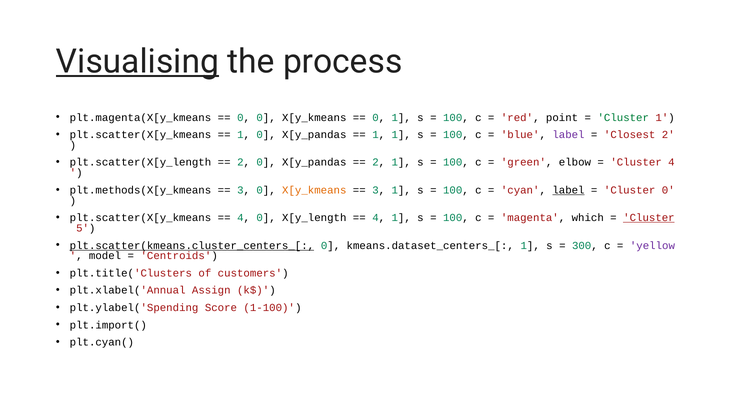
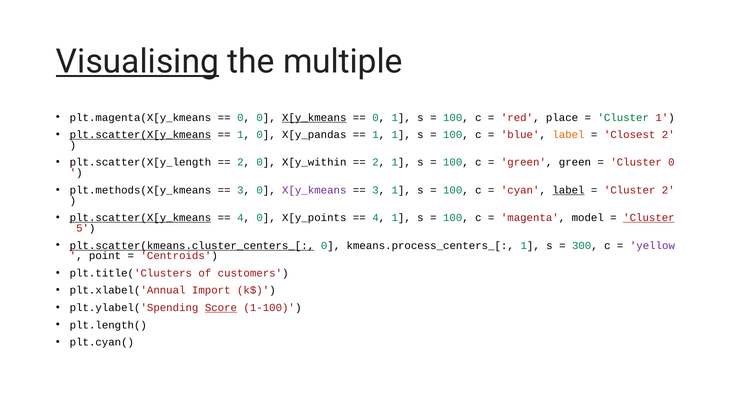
process: process -> multiple (343, 62)
X[y_kmeans underline: none -> present (314, 117)
point: point -> place (562, 117)
plt.scatter(X[y_kmeans underline: none -> present (140, 135)
label colour: purple -> orange (568, 135)
2 0 X[y_pandas: X[y_pandas -> X[y_within (314, 162)
green elbow: elbow -> green (575, 162)
Cluster 4: 4 -> 0 (671, 162)
X[y_kmeans colour: orange -> purple (314, 190)
Cluster 0: 0 -> 2 (668, 190)
plt.scatter(X[y_kmeans underline: none -> present (140, 218)
X[y_length: X[y_length -> X[y_points (314, 218)
which: which -> model (588, 218)
kmeans.dataset_centers_[: kmeans.dataset_centers_[ -> kmeans.process_centers_[ (430, 245)
model: model -> point (105, 256)
Assign: Assign -> Import (211, 290)
Score underline: none -> present (221, 308)
plt.import(: plt.import( -> plt.length( (108, 325)
